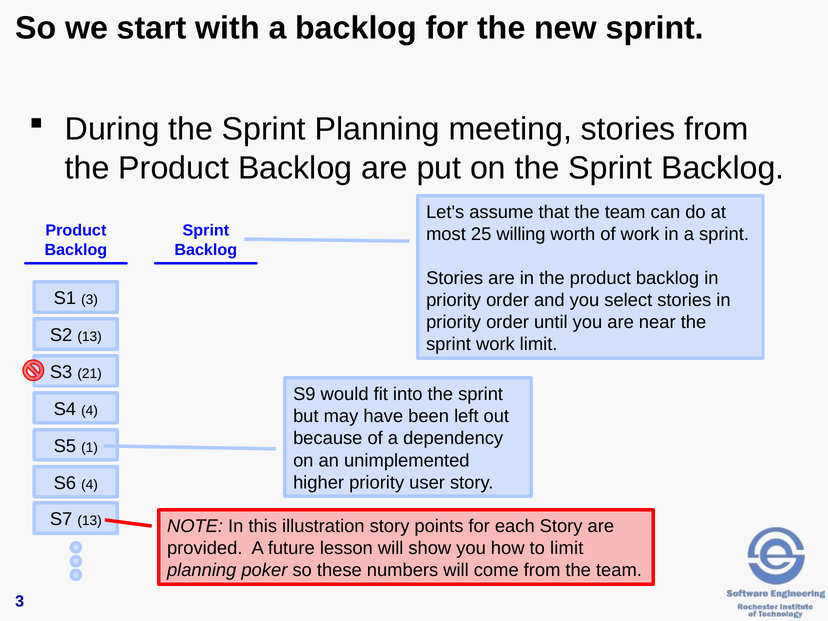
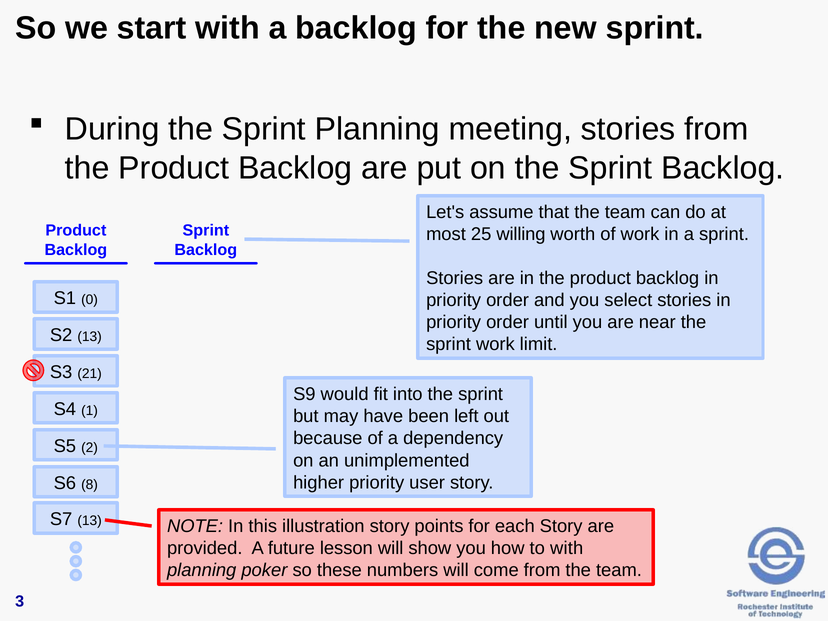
S1 3: 3 -> 0 (90, 300)
S4 4: 4 -> 1 (90, 411)
1: 1 -> 2 (90, 448)
S6 4: 4 -> 8 (90, 485)
to limit: limit -> with (567, 548)
